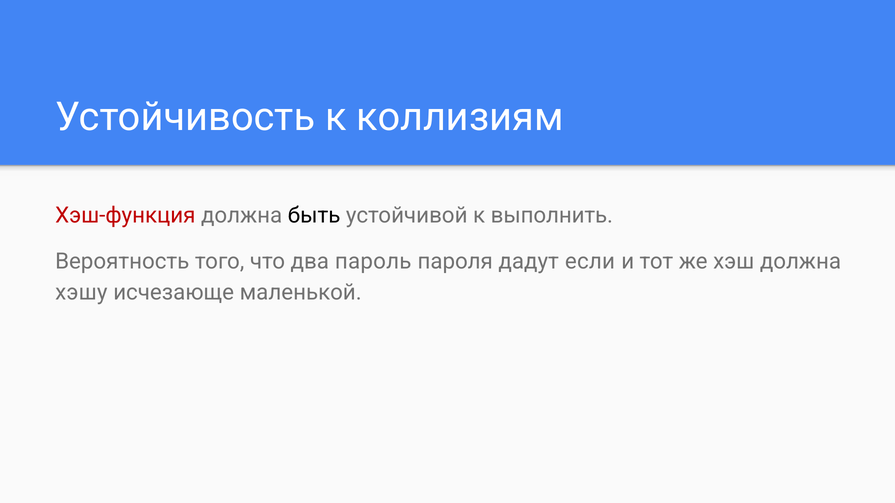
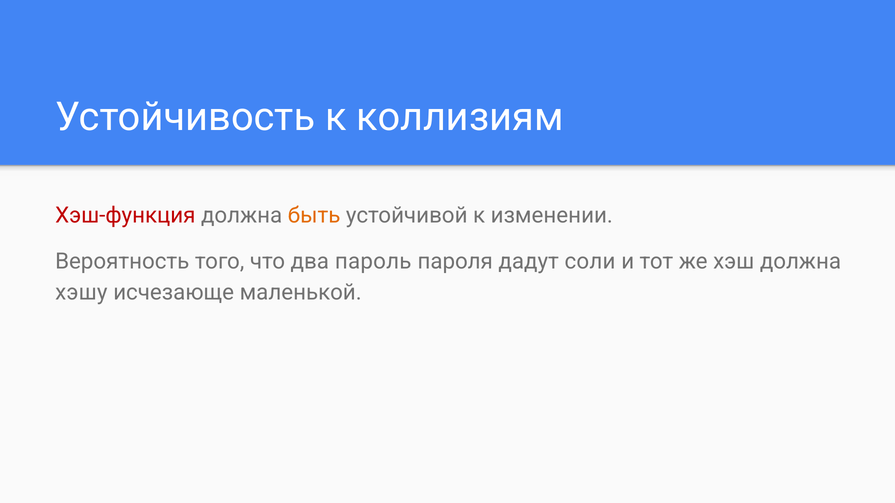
быть colour: black -> orange (314, 216)
выполнить: выполнить -> изменении (552, 216)
если: если -> соли (590, 262)
